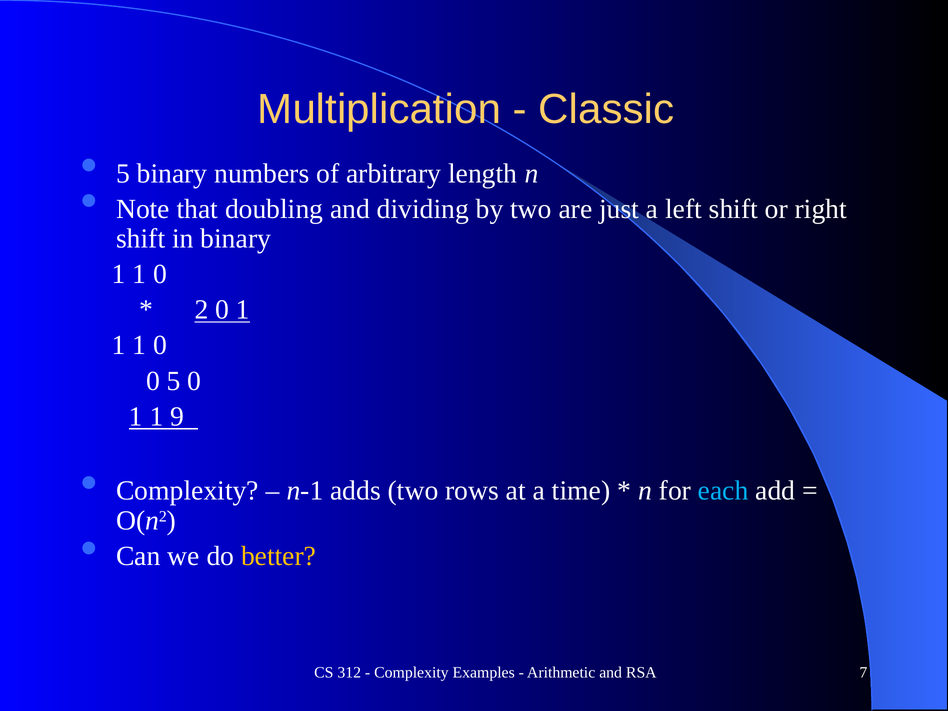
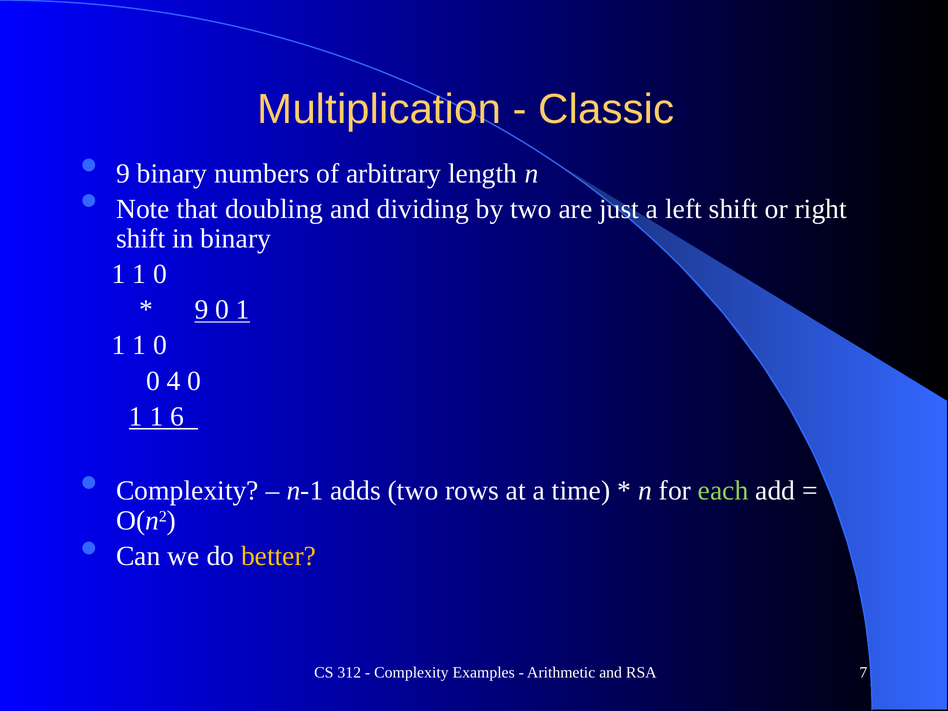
5: 5 -> 9 (123, 173)
2: 2 -> 9 (202, 310)
0 5: 5 -> 4 (174, 381)
9: 9 -> 6 (177, 416)
each colour: light blue -> light green (723, 491)
